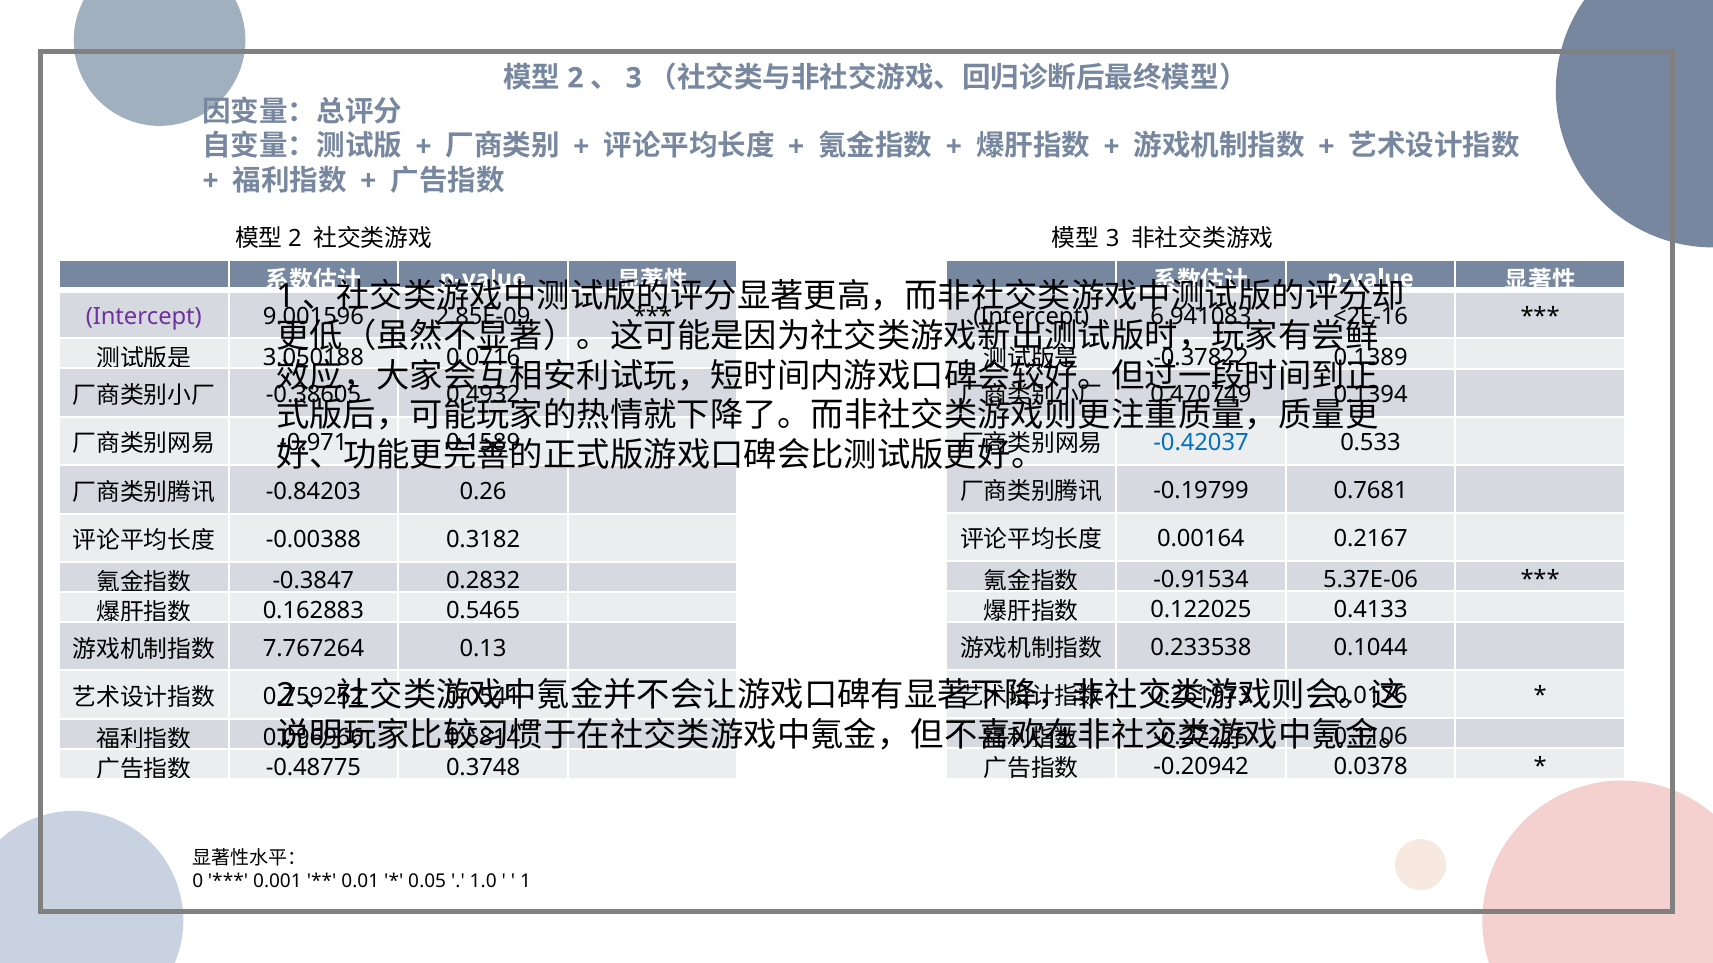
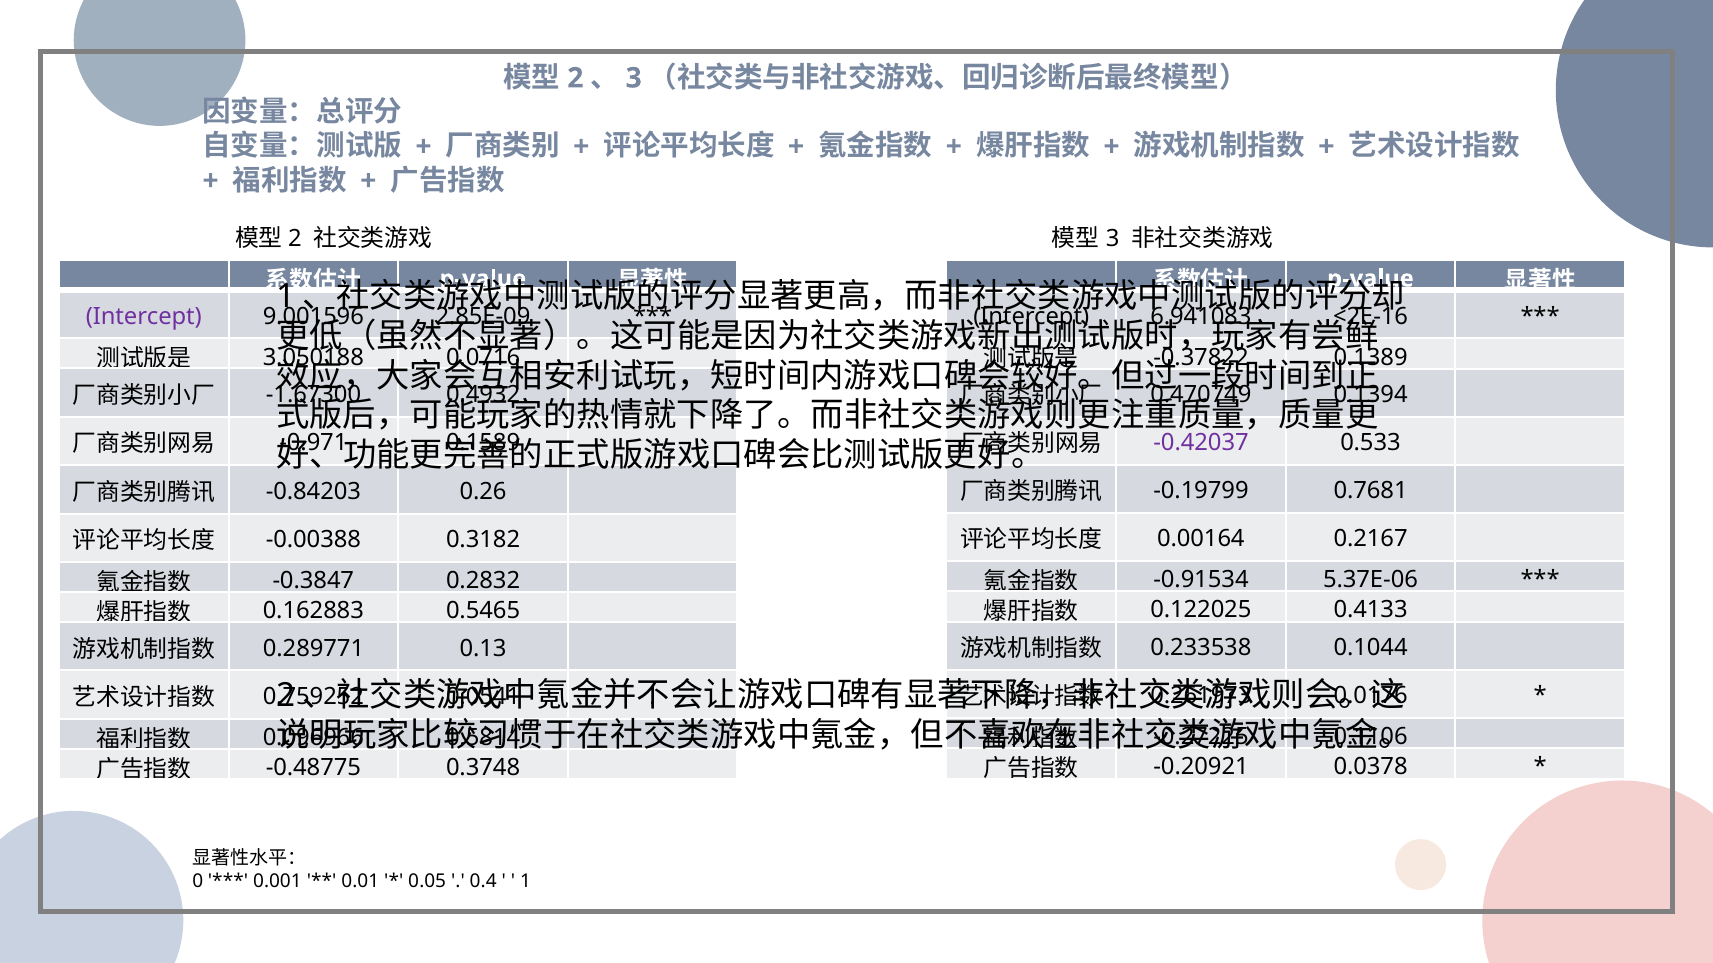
-0.38605: -0.38605 -> -1.67300 (314, 395)
-0.42037 colour: blue -> purple (1201, 443)
7.767264: 7.767264 -> 0.289771 (313, 649)
-0.20942: -0.20942 -> -0.20921 (1201, 767)
1.0: 1.0 -> 0.4 (483, 881)
